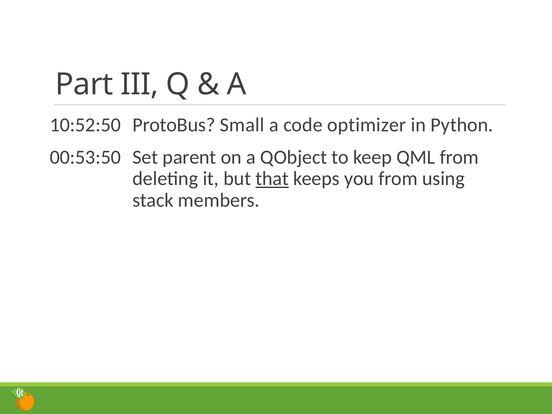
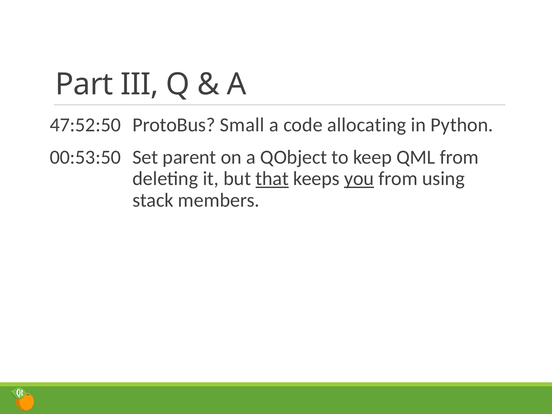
10:52:50: 10:52:50 -> 47:52:50 (85, 125)
optimizer: optimizer -> allocating (367, 125)
you underline: none -> present (359, 179)
